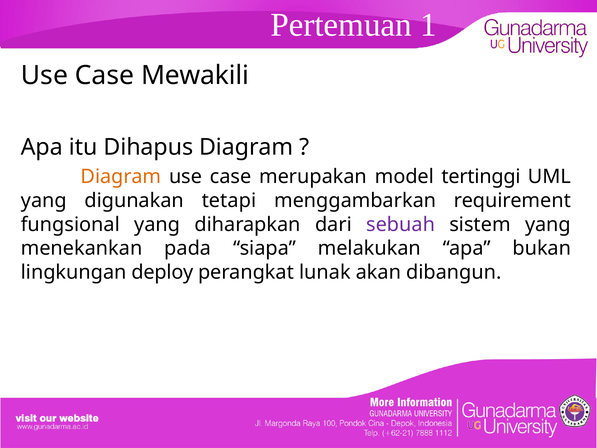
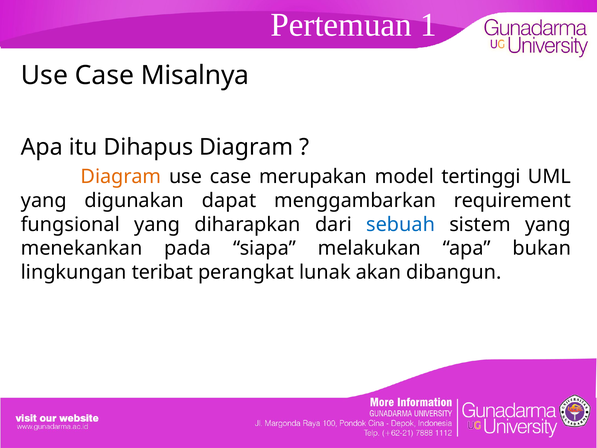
Mewakili: Mewakili -> Misalnya (195, 75)
tetapi: tetapi -> dapat (229, 200)
sebuah colour: purple -> blue (401, 224)
deploy: deploy -> teribat (162, 272)
